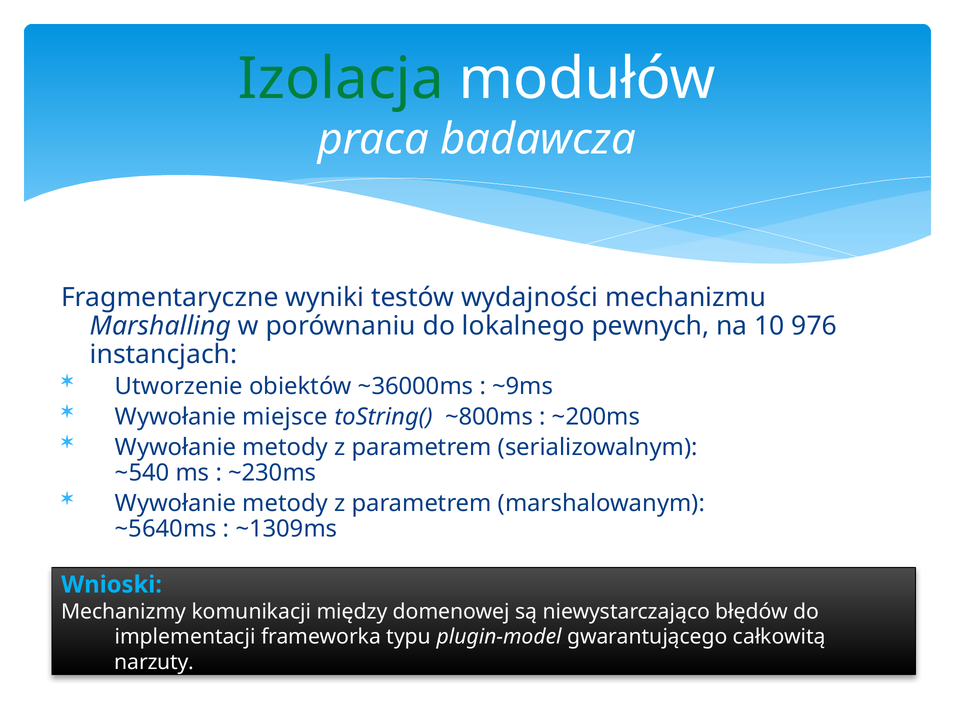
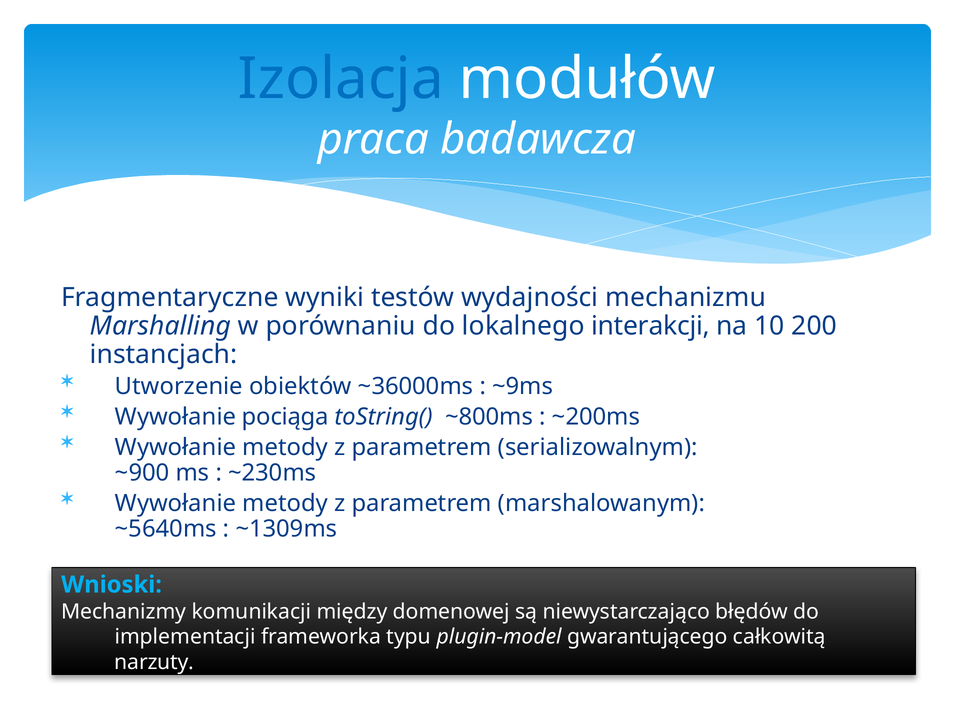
Izolacja colour: green -> blue (341, 79)
pewnych: pewnych -> interakcji (650, 326)
976: 976 -> 200 (814, 326)
miejsce: miejsce -> pociąga (285, 417)
~540: ~540 -> ~900 (142, 473)
